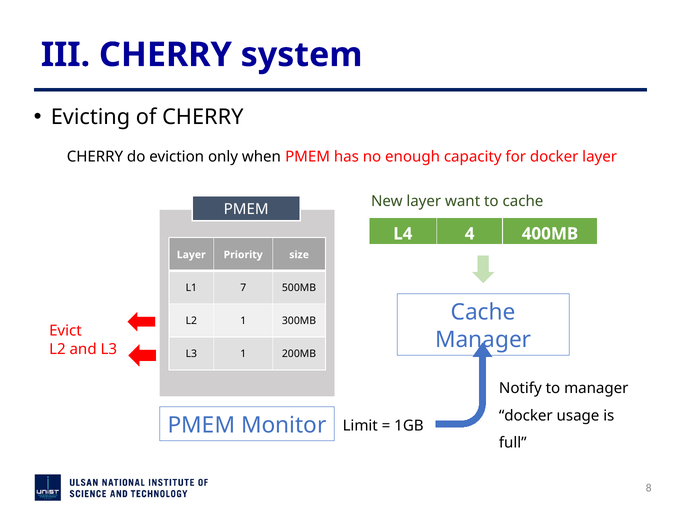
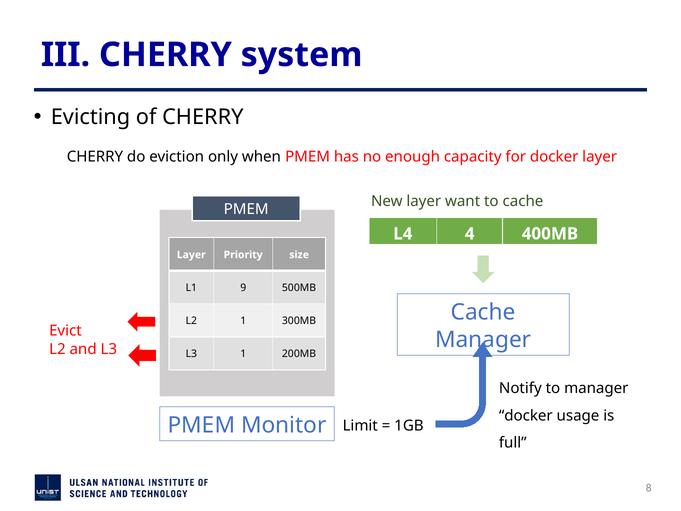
7: 7 -> 9 (243, 288)
